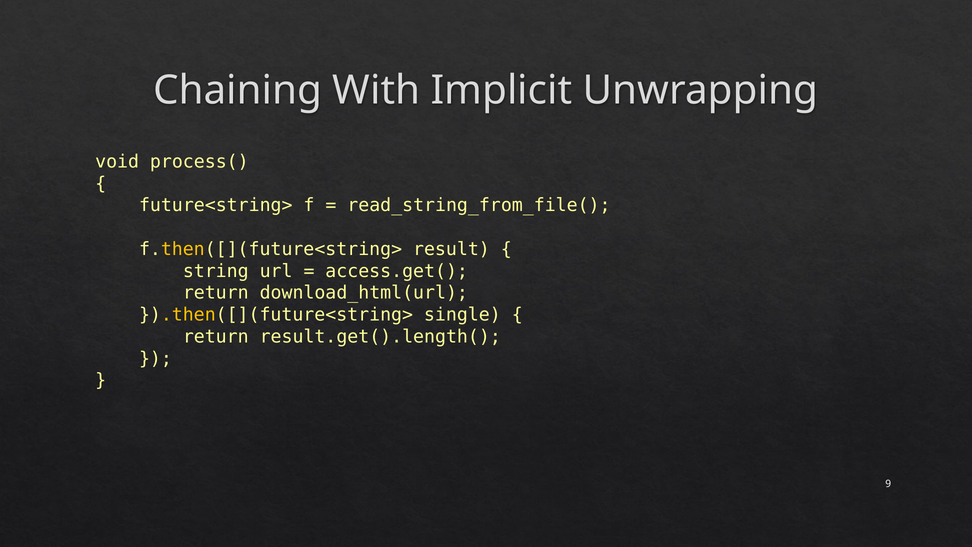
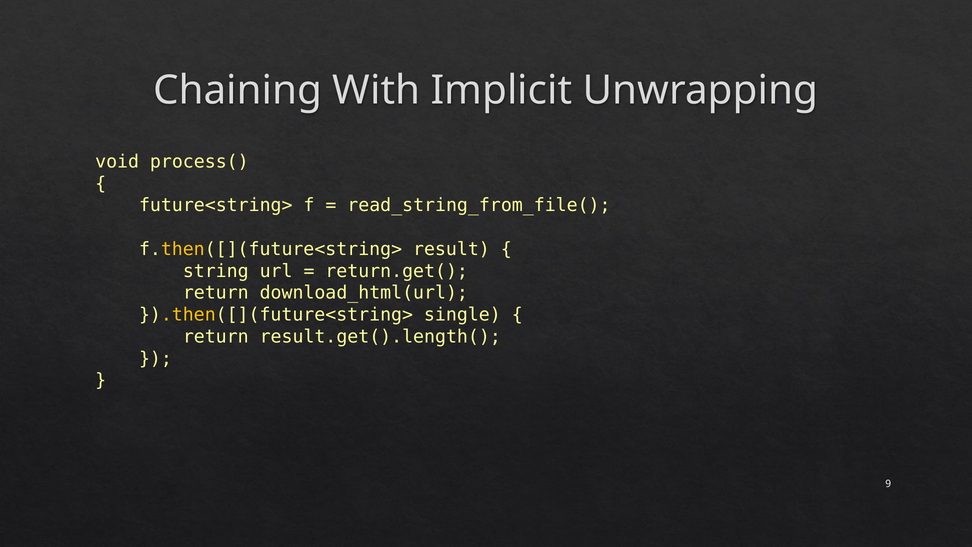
access.get(: access.get( -> return.get( (397, 271)
